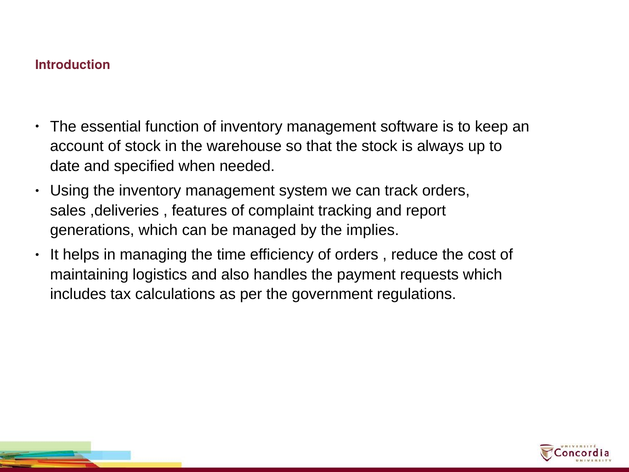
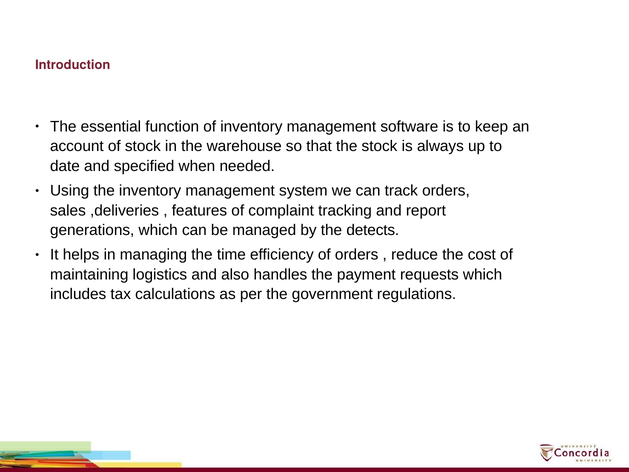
implies: implies -> detects (373, 230)
